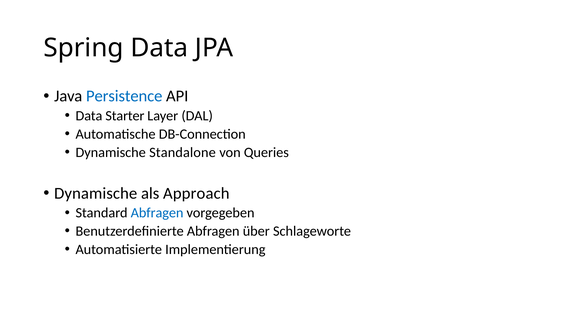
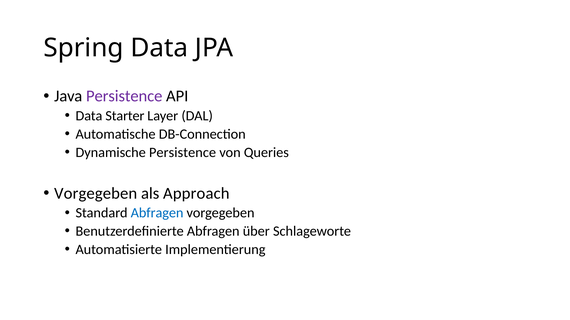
Persistence colour: blue -> purple (124, 96)
Dynamische Standalone: Standalone -> Persistence (183, 153)
Dynamische: Dynamische -> Vorgegeben (96, 194)
